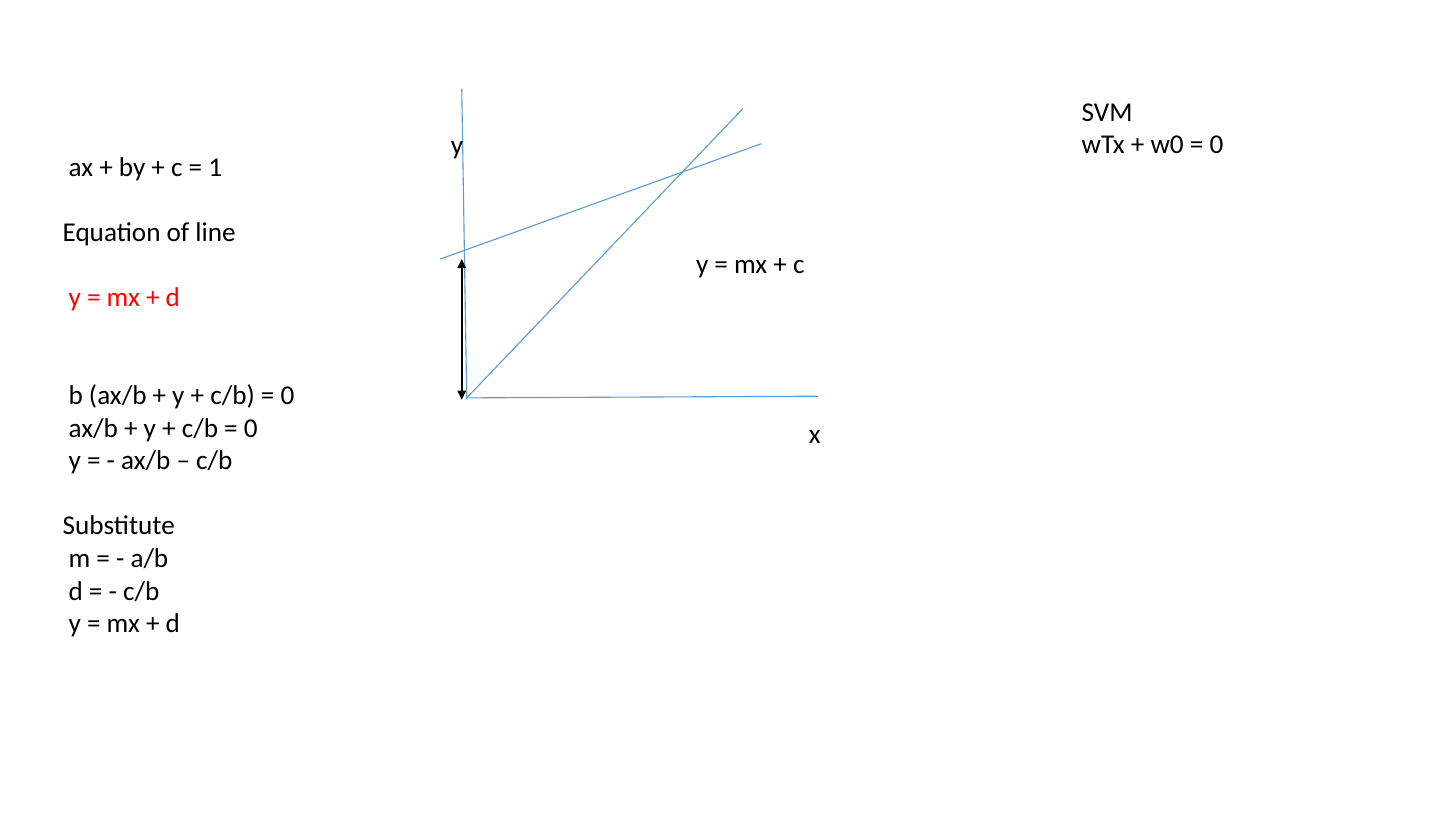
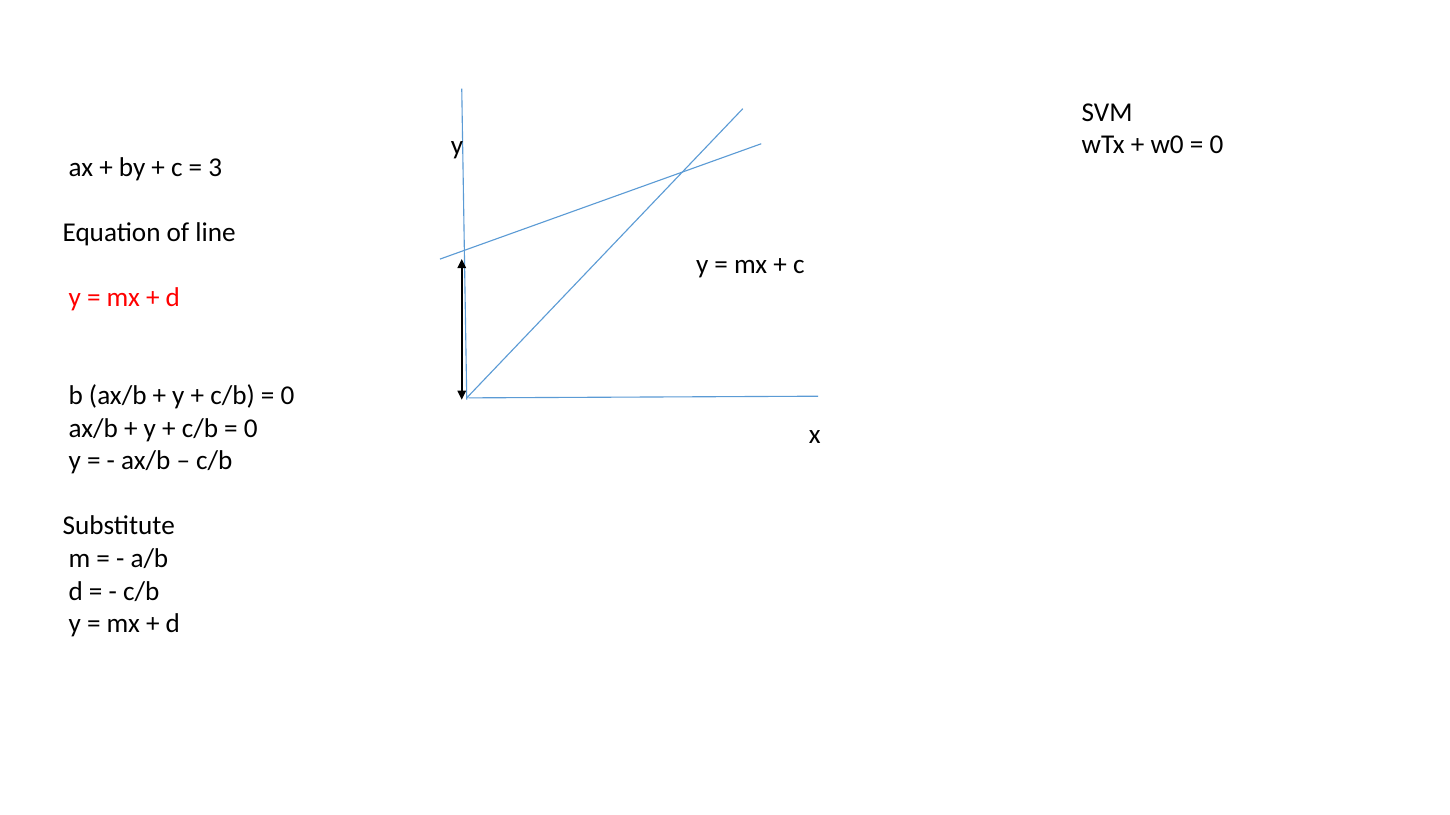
1: 1 -> 3 (215, 168)
